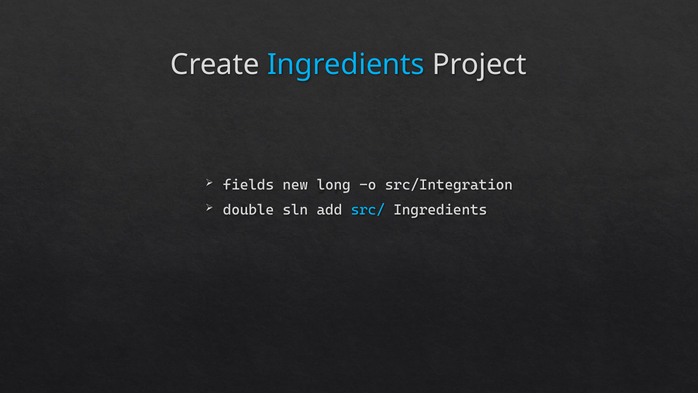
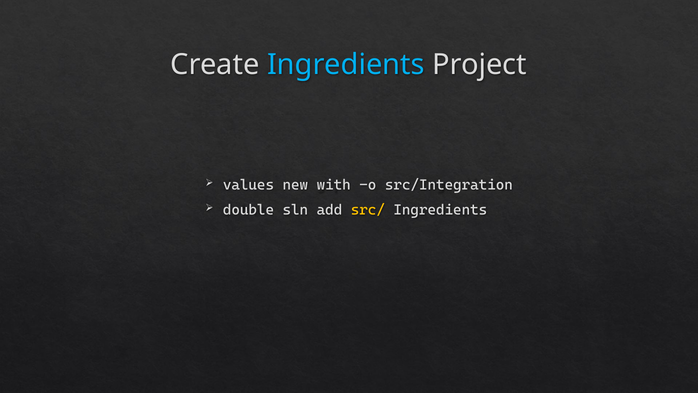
fields: fields -> values (248, 185)
long: long -> with (334, 185)
src/ colour: light blue -> yellow (368, 210)
